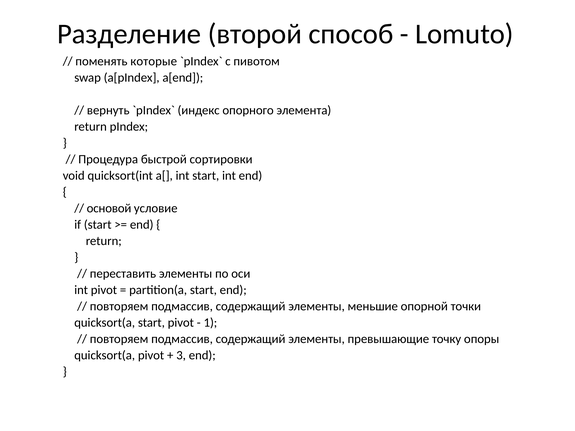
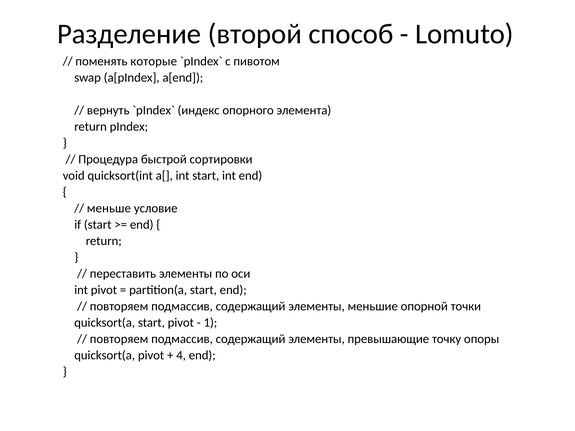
основой: основой -> меньше (109, 209)
3: 3 -> 4 (181, 356)
